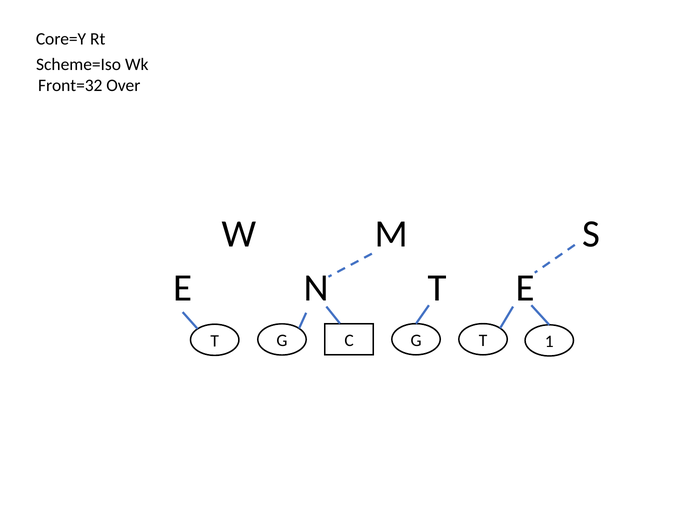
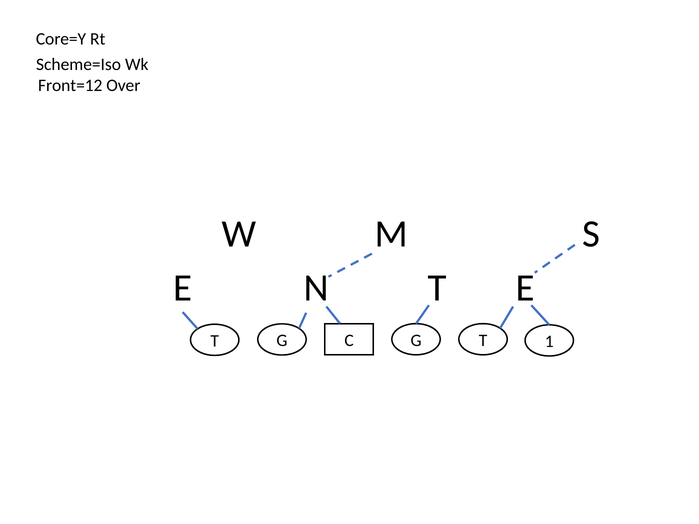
Front=32: Front=32 -> Front=12 (70, 86)
